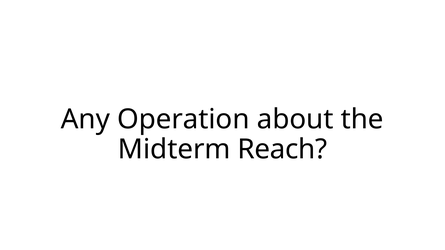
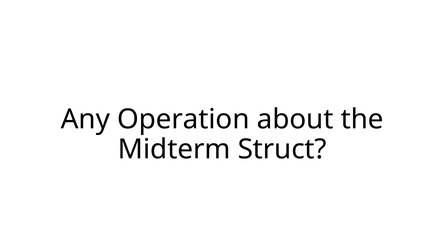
Reach: Reach -> Struct (282, 150)
